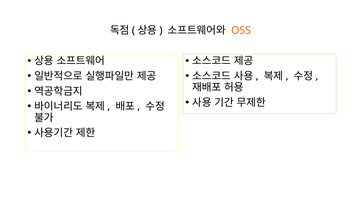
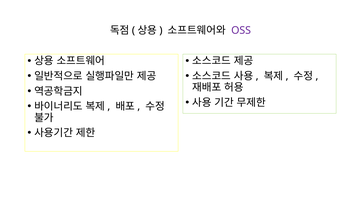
OSS colour: orange -> purple (241, 30)
